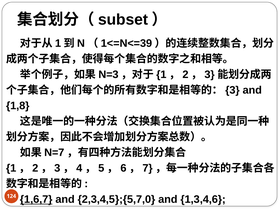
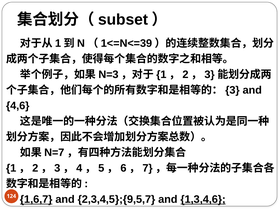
1,8: 1,8 -> 4,6 (18, 106)
2,3,4,5};{5,7,0: 2,3,4,5};{5,7,0 -> 2,3,4,5};{9,5,7 (117, 200)
1,3,4,6 underline: none -> present (203, 200)
